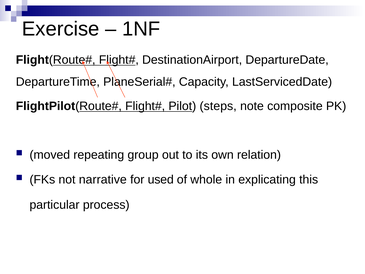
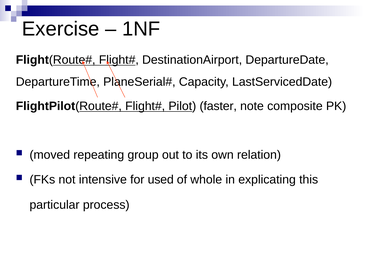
steps: steps -> faster (218, 106)
narrative: narrative -> intensive (103, 179)
